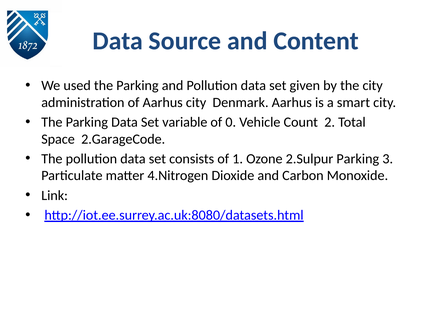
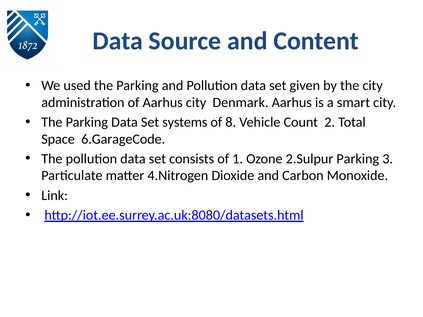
variable: variable -> systems (185, 122)
0: 0 -> 8 (231, 122)
2.GarageCode: 2.GarageCode -> 6.GarageCode (123, 139)
